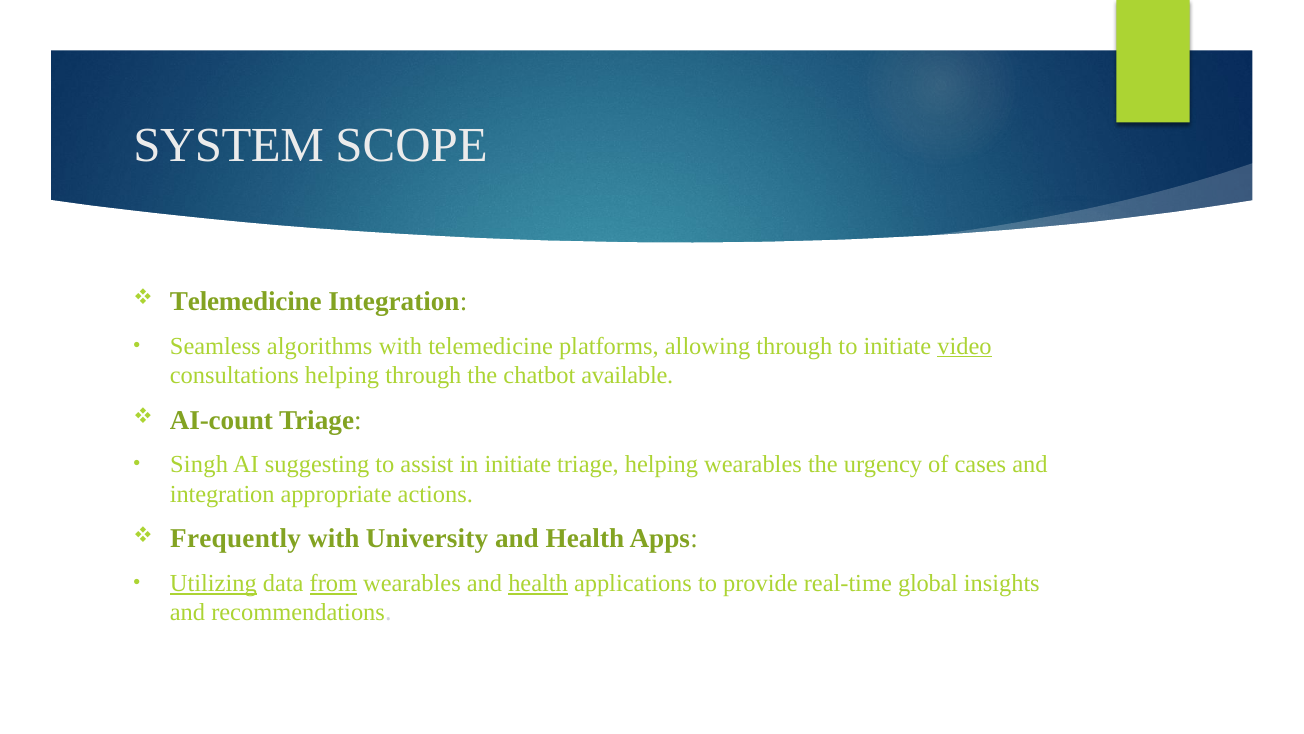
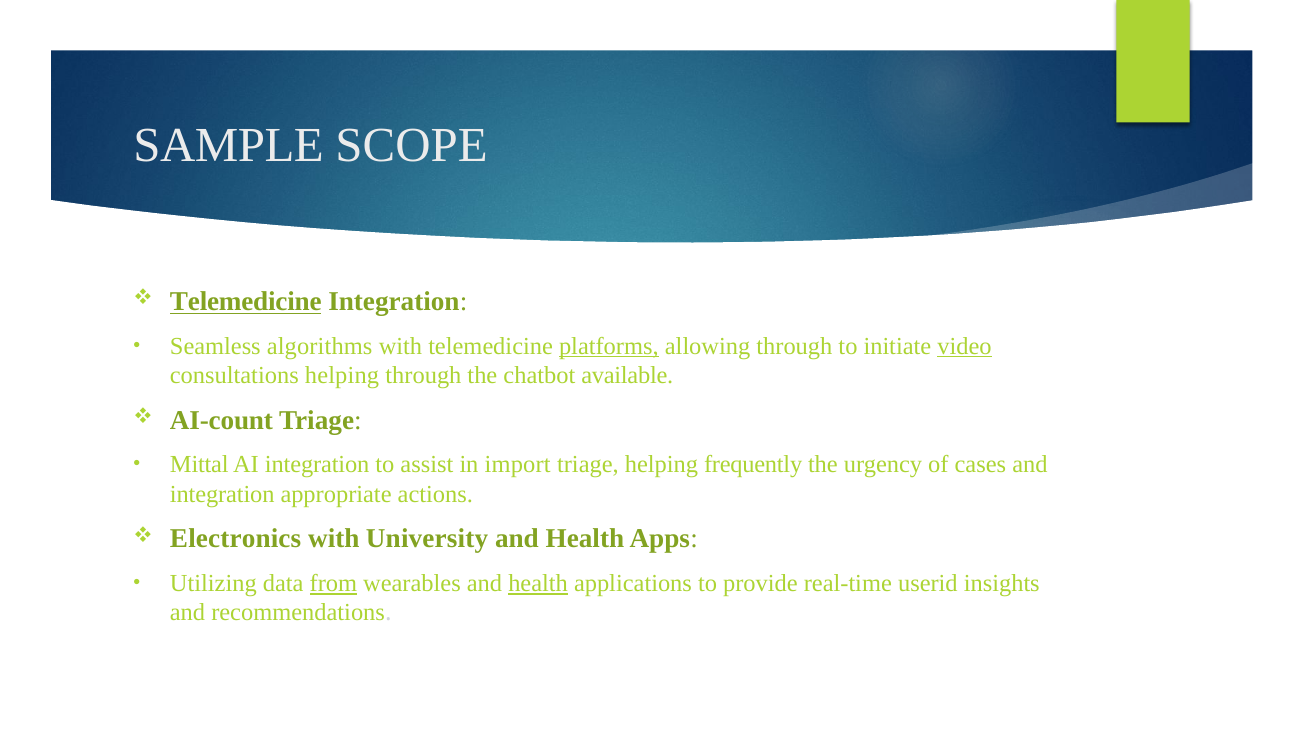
SYSTEM: SYSTEM -> SAMPLE (229, 145)
Telemedicine underline: none -> present (246, 302)
platforms underline: none -> present (609, 346)
Singh: Singh -> Mittal (199, 464)
AI suggesting: suggesting -> integration (317, 464)
in initiate: initiate -> import (518, 464)
helping wearables: wearables -> frequently (753, 464)
Frequently: Frequently -> Electronics (236, 539)
Utilizing underline: present -> none (213, 583)
global: global -> userid (928, 583)
